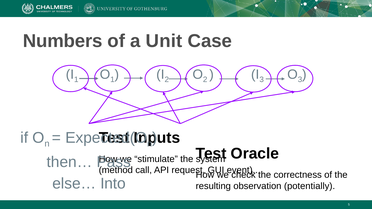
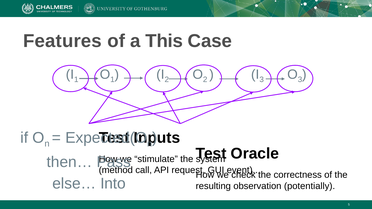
Numbers: Numbers -> Features (62, 41)
Unit: Unit -> This (164, 41)
